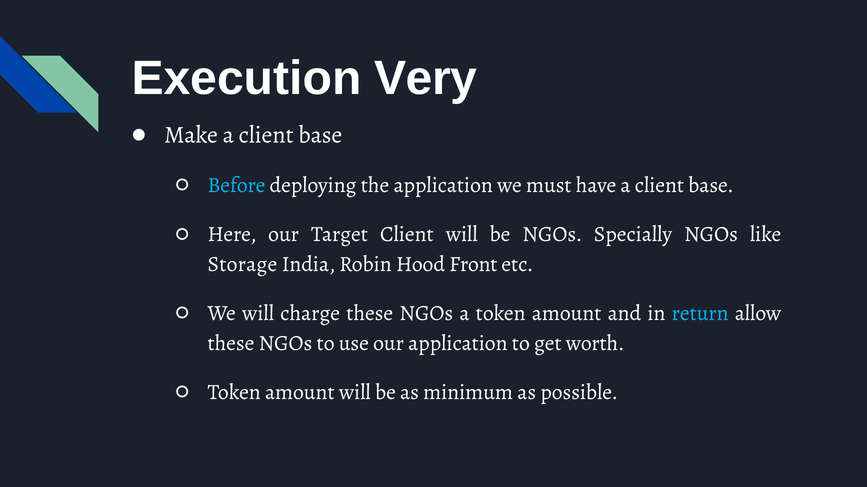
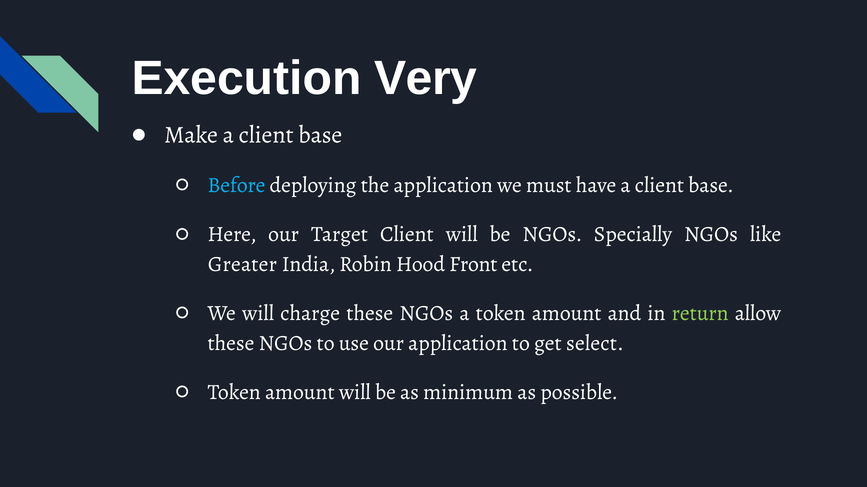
Storage: Storage -> Greater (242, 264)
return colour: light blue -> light green (700, 314)
worth: worth -> select (595, 344)
